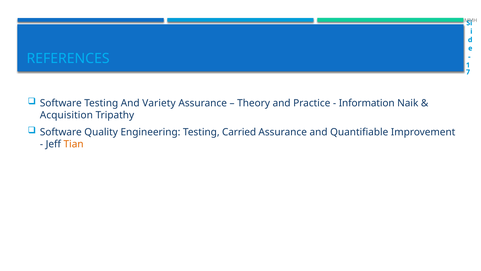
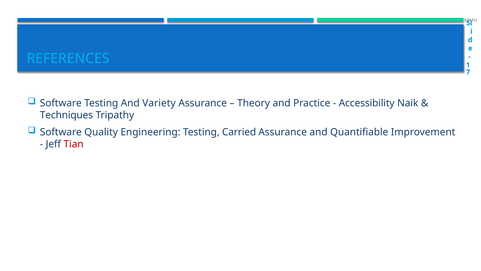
Information: Information -> Accessibility (367, 103)
Acquisition: Acquisition -> Techniques (66, 115)
Tian colour: orange -> red (74, 144)
